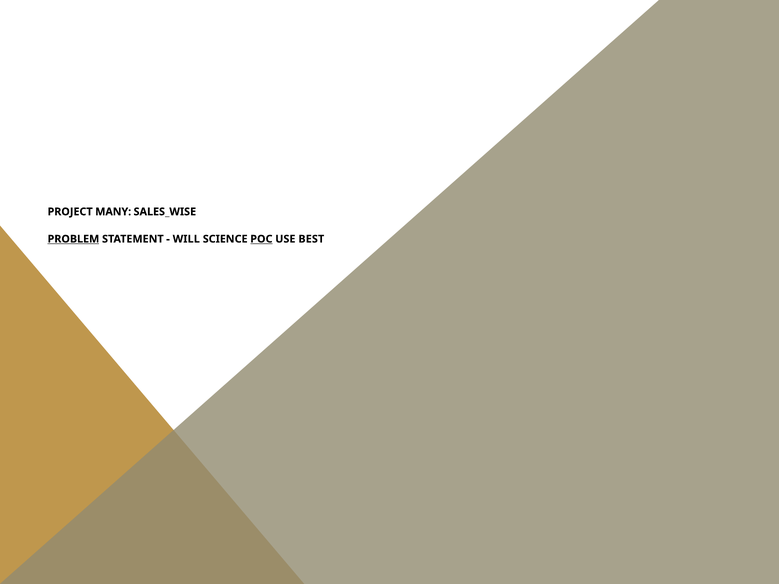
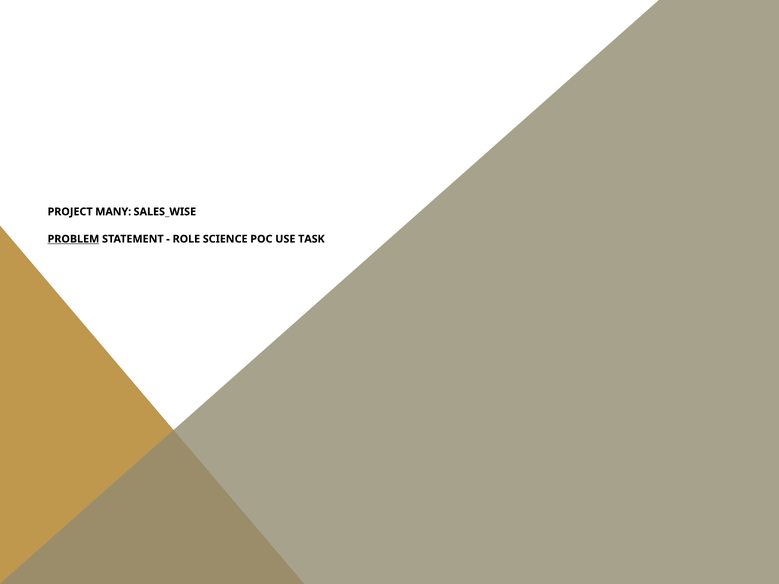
WILL: WILL -> ROLE (186, 239)
POC underline: present -> none (261, 239)
BEST: BEST -> TASK (311, 239)
